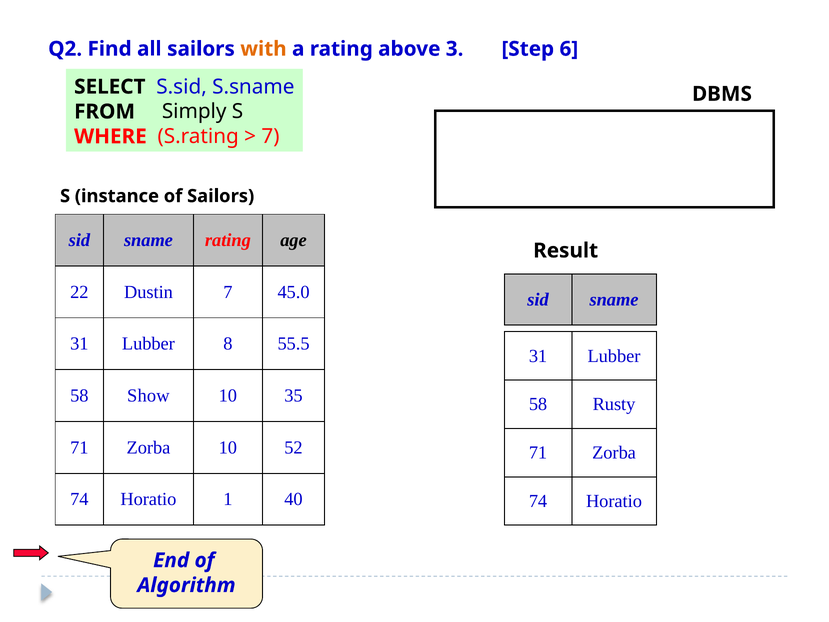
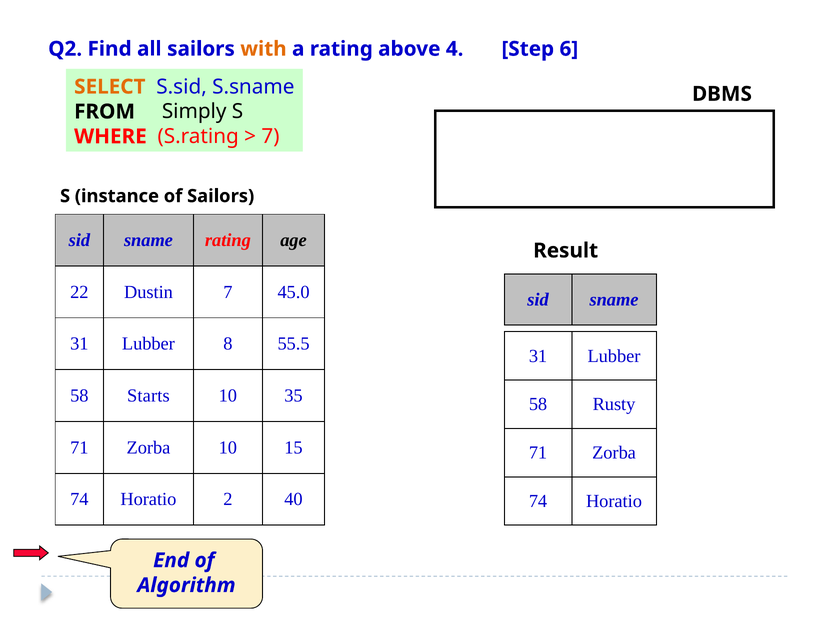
3: 3 -> 4 (455, 49)
SELECT colour: black -> orange (110, 87)
Show: Show -> Starts (148, 395)
52: 52 -> 15 (294, 447)
1: 1 -> 2 (228, 499)
